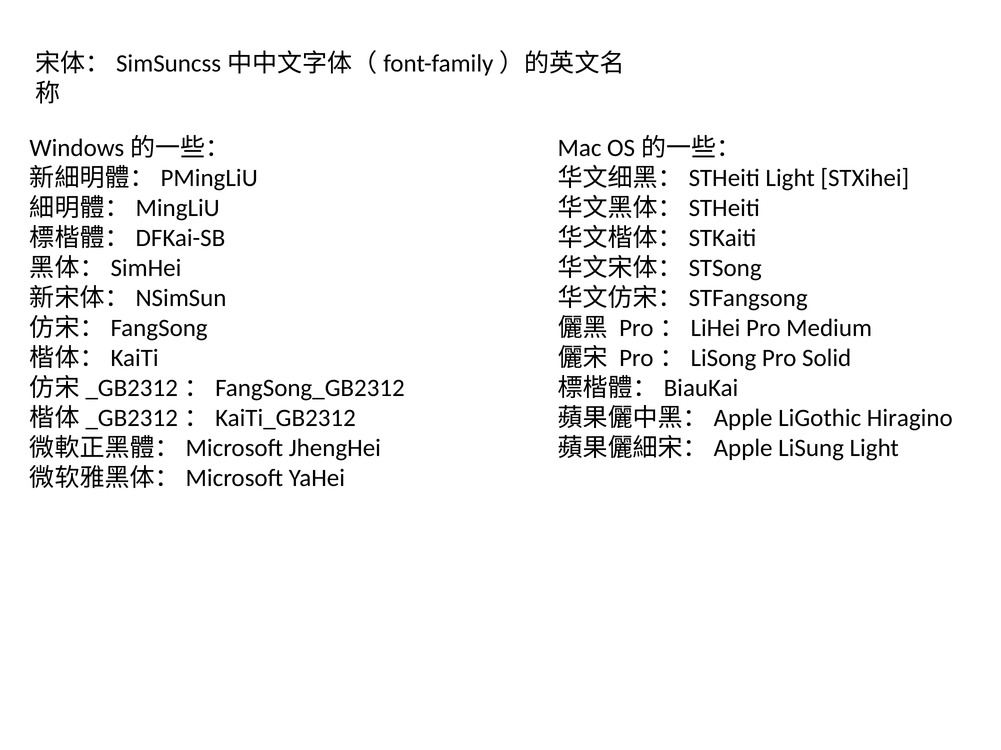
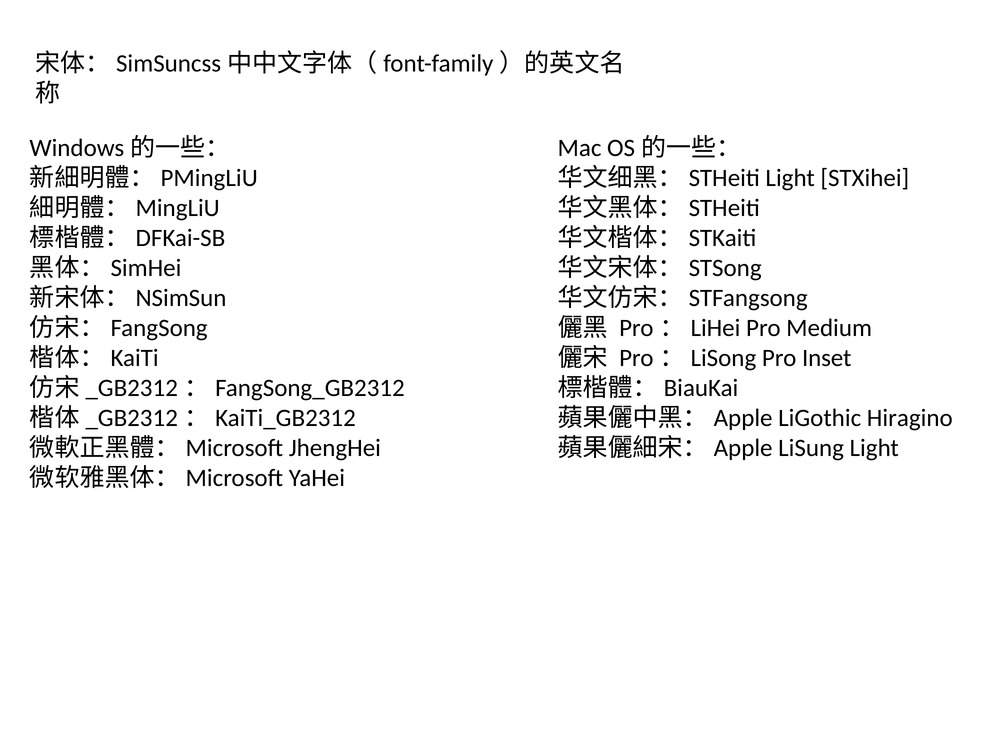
Solid: Solid -> Inset (827, 358)
